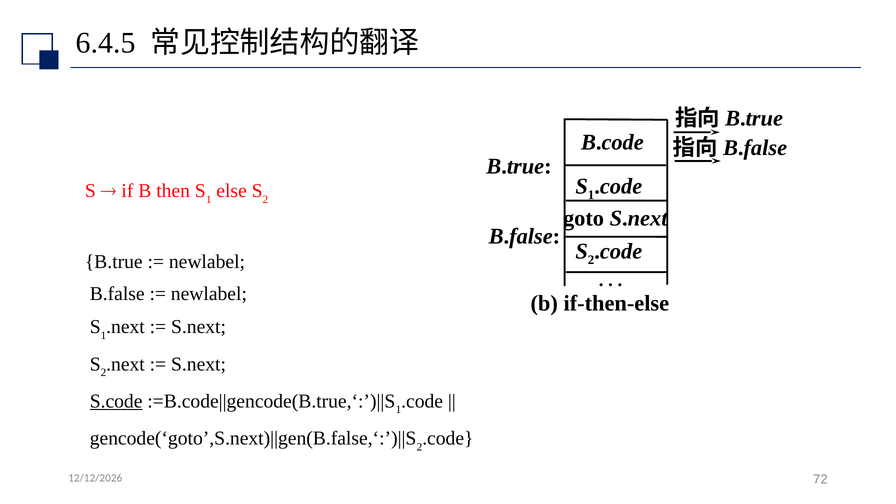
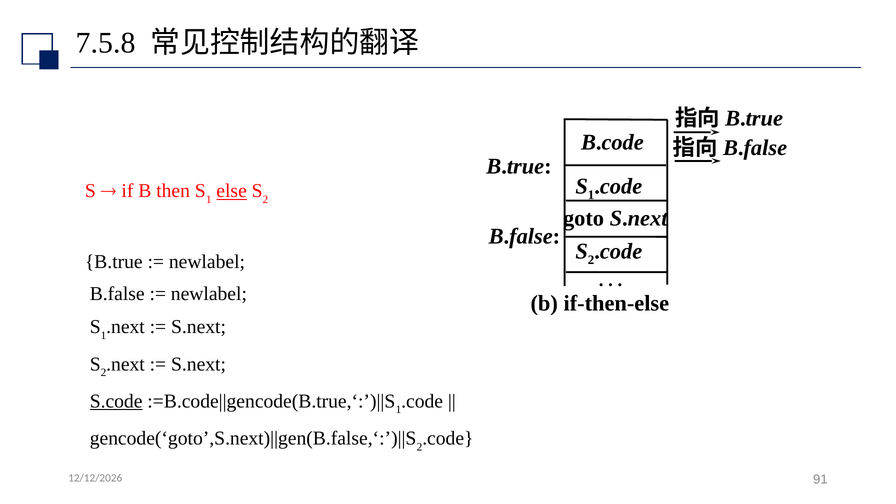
6.4.5: 6.4.5 -> 7.5.8 (106, 43)
else underline: none -> present (232, 191)
72: 72 -> 91 (820, 479)
